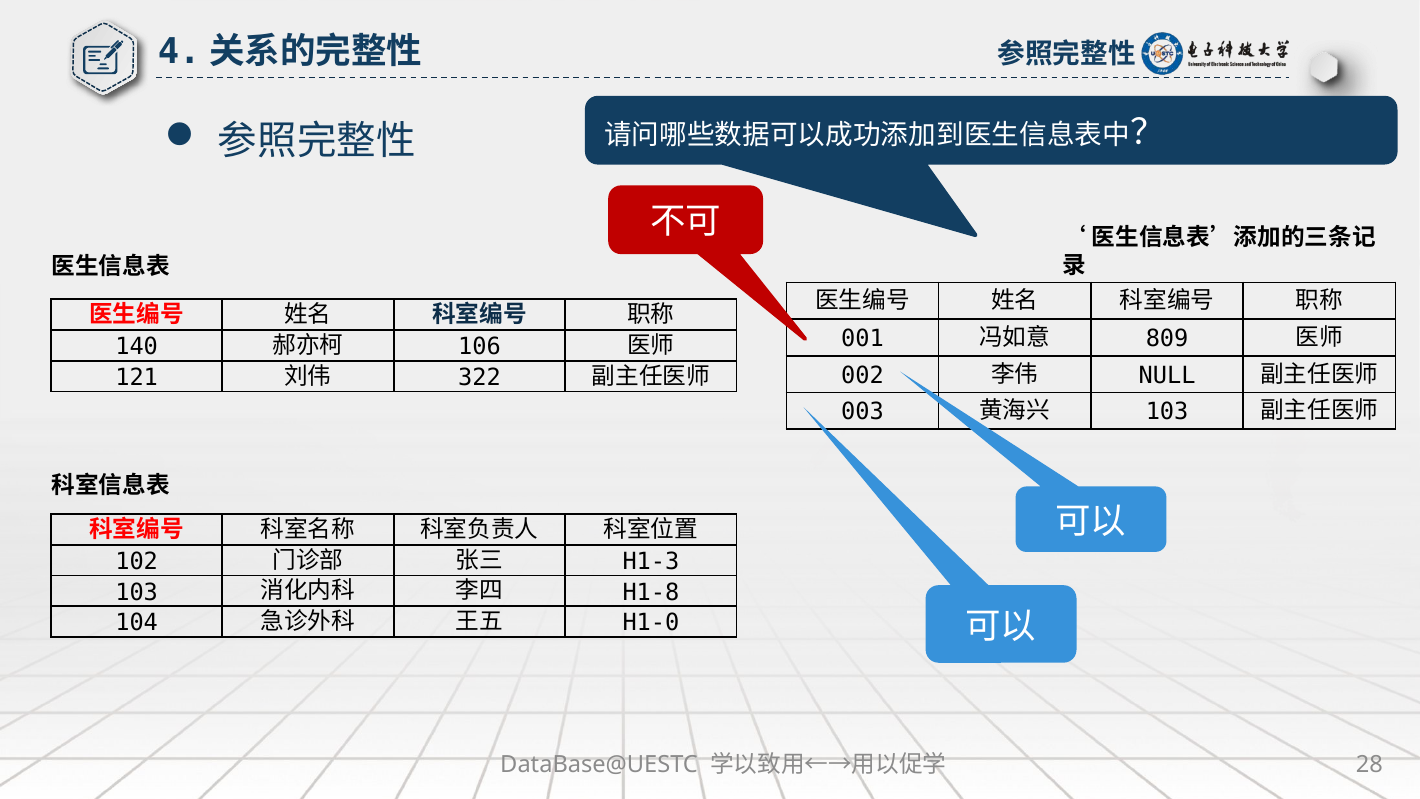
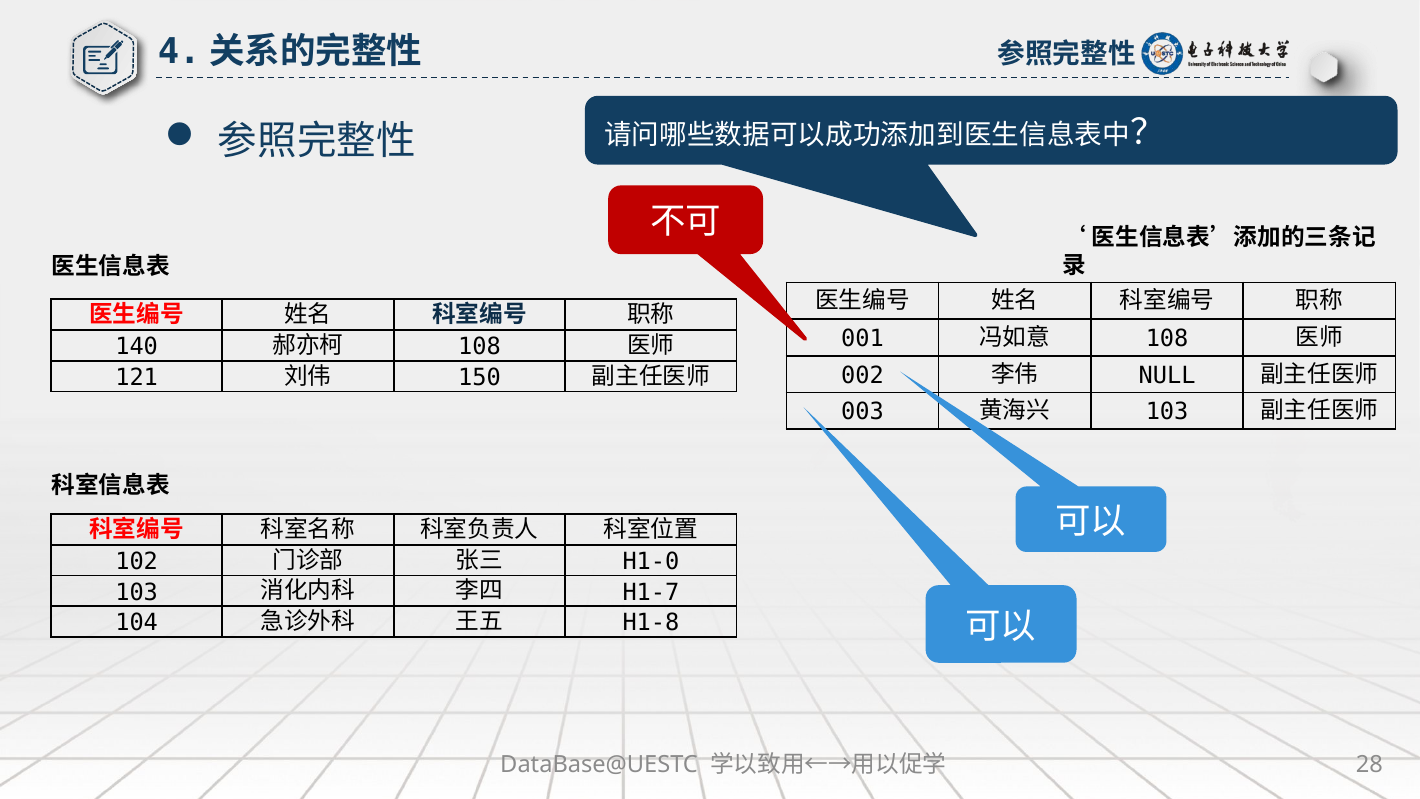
809: 809 -> 108 (1167, 339)
106: 106 -> 108 (479, 347)
322: 322 -> 150 (479, 377)
H1-3: H1-3 -> H1-0 (651, 561)
H1-8: H1-8 -> H1-7 (651, 592)
H1-0: H1-0 -> H1-8 (651, 623)
